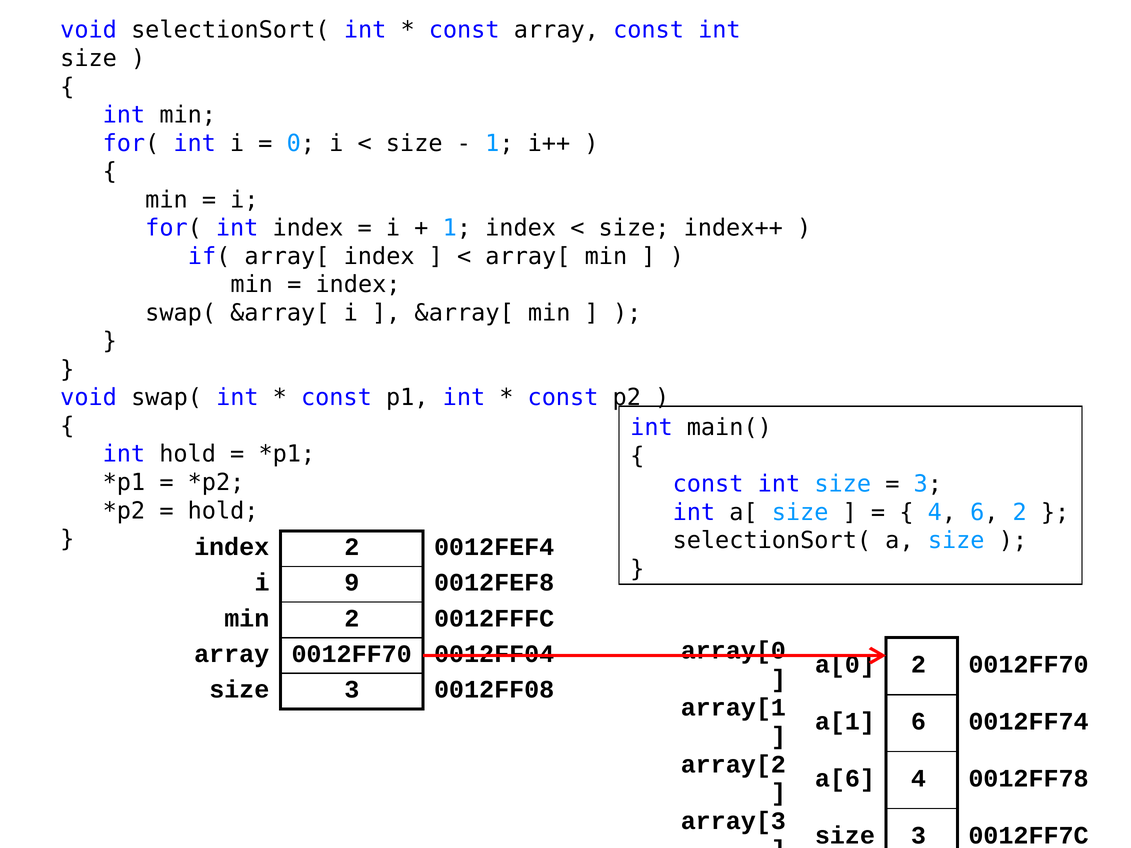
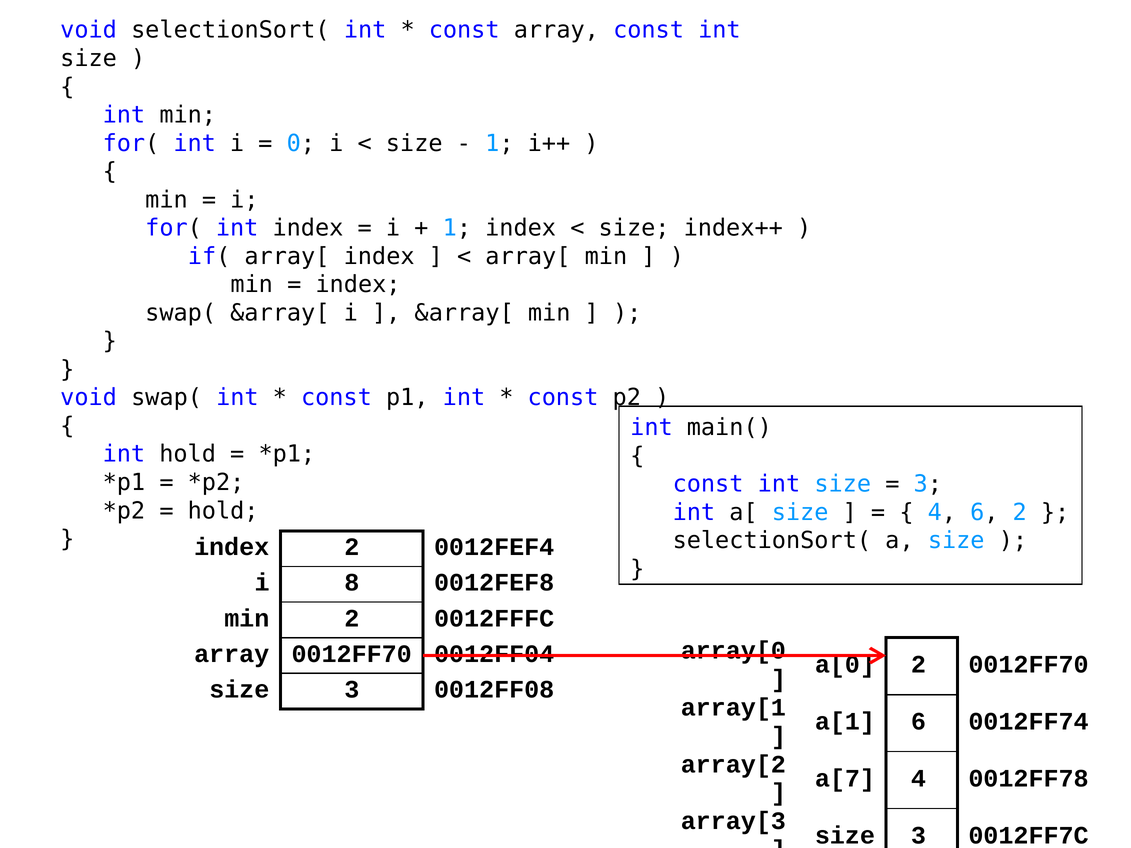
9: 9 -> 8 (352, 583)
a[6: a[6 -> a[7 (845, 779)
